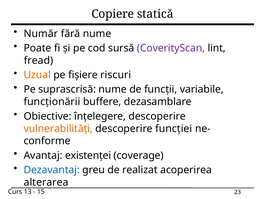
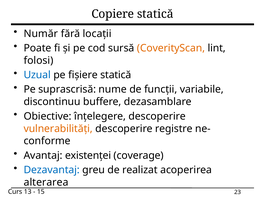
fără nume: nume -> locații (97, 34)
CoverityScan colour: purple -> orange (171, 48)
fread: fread -> folosi (39, 60)
Uzual colour: orange -> blue (37, 75)
fișiere riscuri: riscuri -> statică (116, 75)
funcționării: funcționării -> discontinuu (52, 102)
funcției: funcției -> registre (174, 128)
